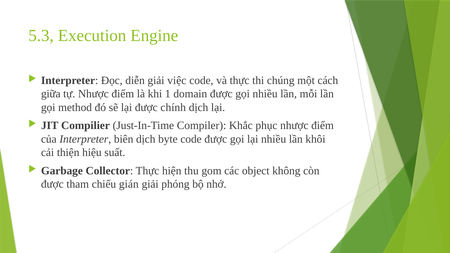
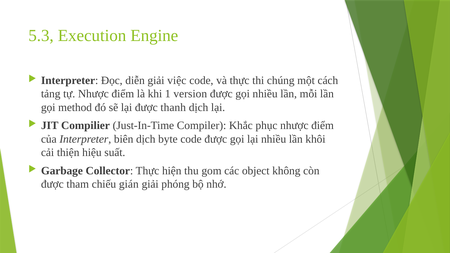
giữa: giữa -> tảng (51, 94)
domain: domain -> version (190, 94)
chính: chính -> thanh (173, 107)
